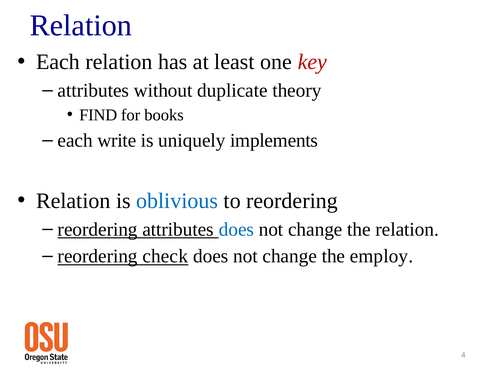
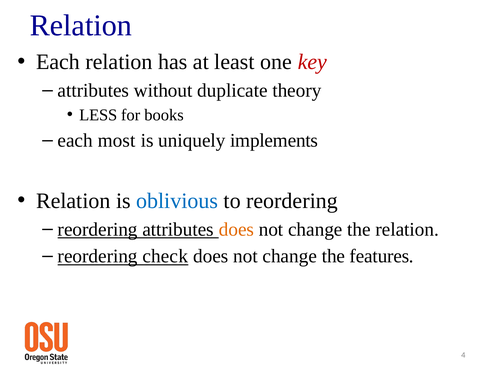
FIND: FIND -> LESS (98, 115)
write: write -> most (117, 140)
does colour: blue -> orange (236, 229)
employ: employ -> features (382, 256)
